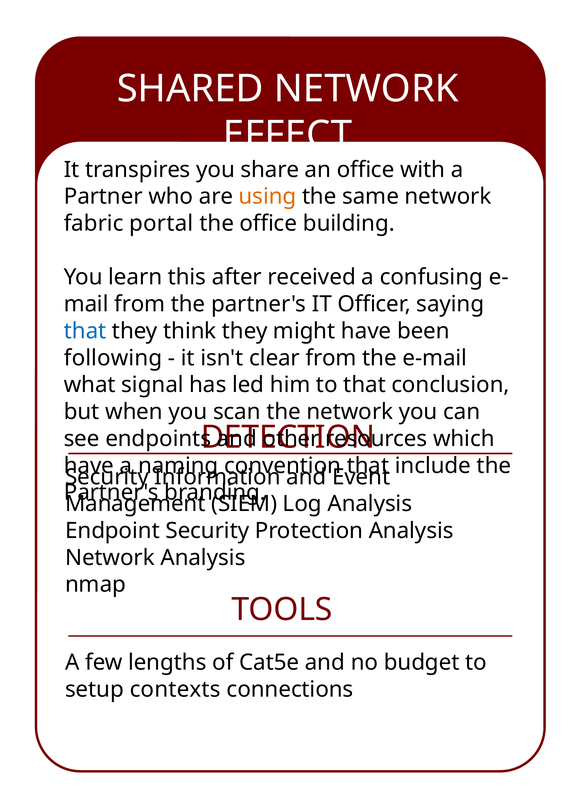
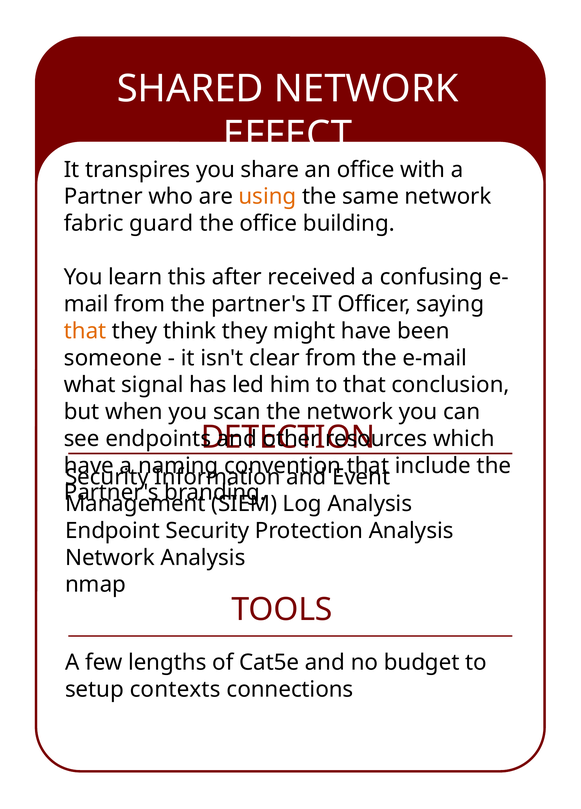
portal: portal -> guard (161, 223)
that colour: blue -> orange (85, 331)
following: following -> someone (113, 358)
